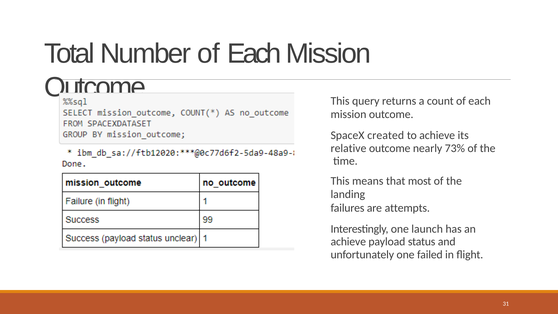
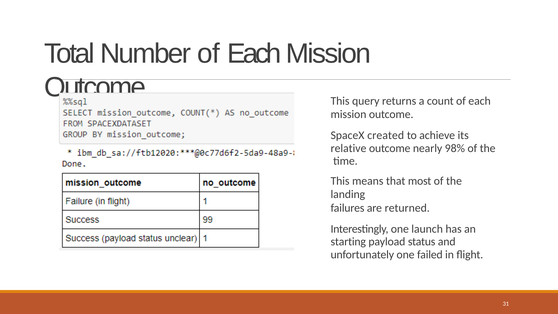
73%: 73% -> 98% (455, 148)
attempts: attempts -> returned (407, 208)
achieve: achieve -> starting (348, 242)
